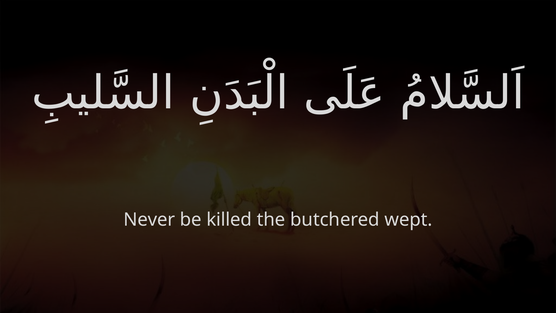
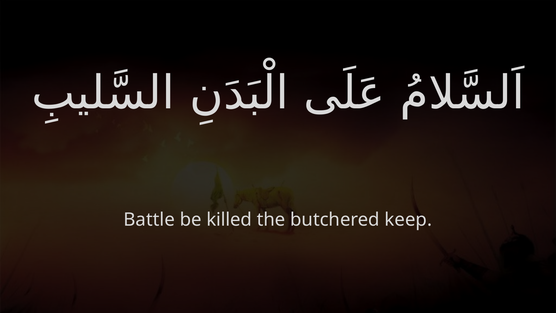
Never: Never -> Battle (149, 220)
wept: wept -> keep (408, 220)
